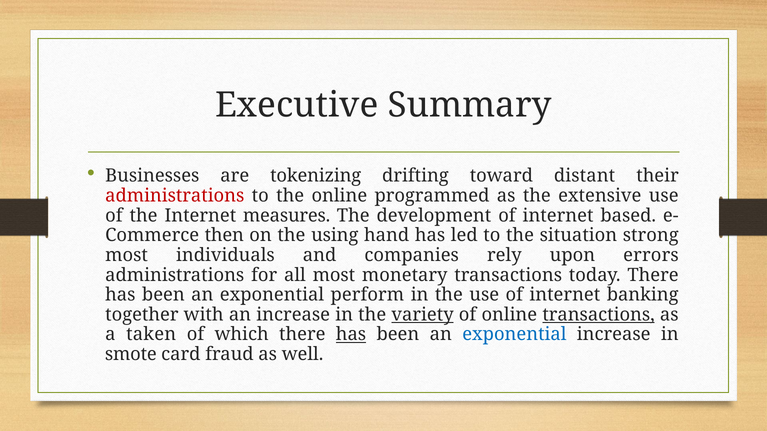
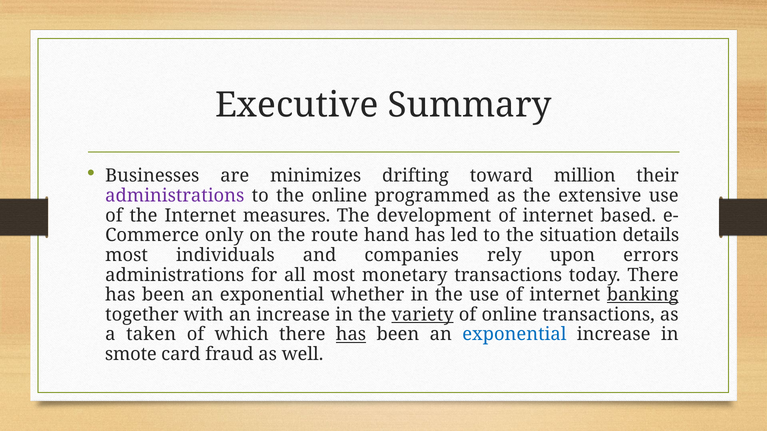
tokenizing: tokenizing -> minimizes (316, 176)
distant: distant -> million (585, 176)
administrations colour: red -> purple (175, 196)
then: then -> only (224, 236)
using: using -> route (335, 236)
strong: strong -> details (651, 236)
perform: perform -> whether (367, 295)
banking underline: none -> present (643, 295)
transactions underline: present -> none (599, 315)
